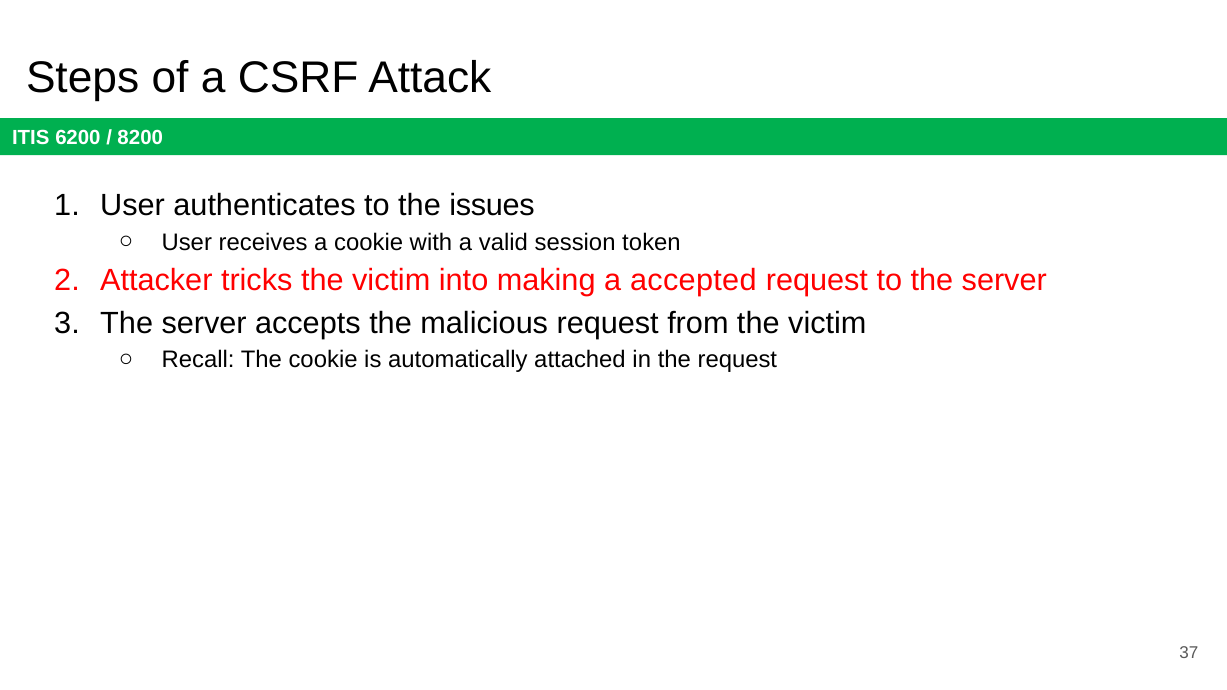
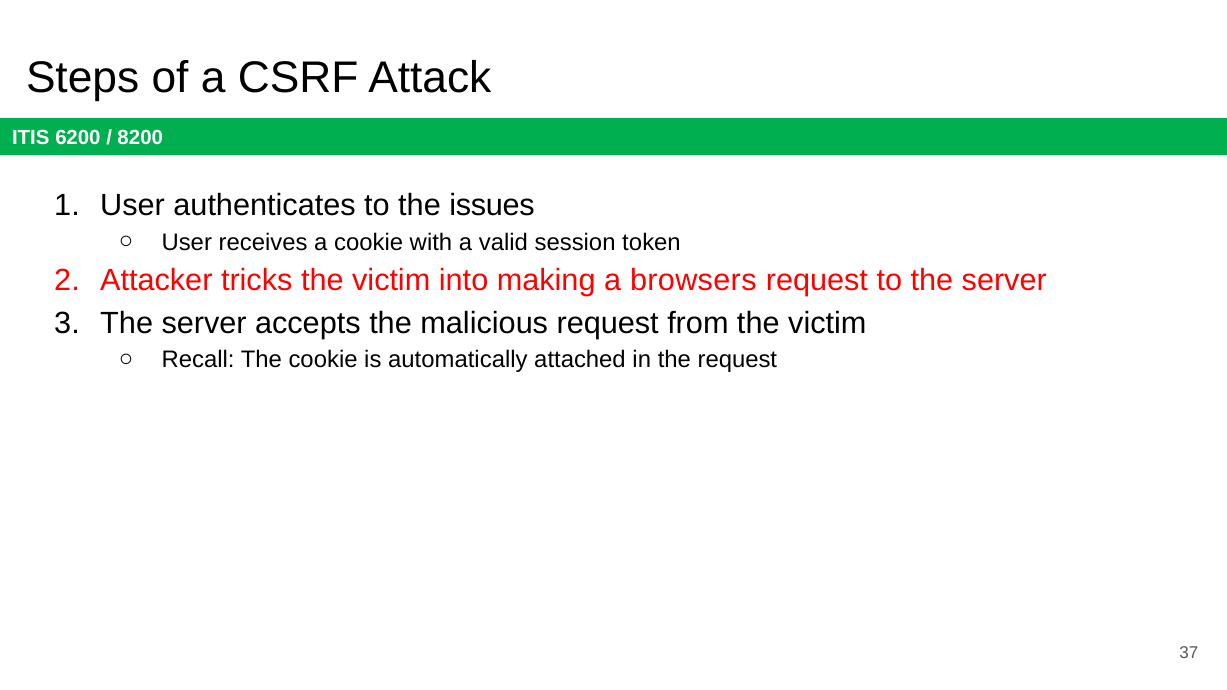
accepted: accepted -> browsers (693, 281)
